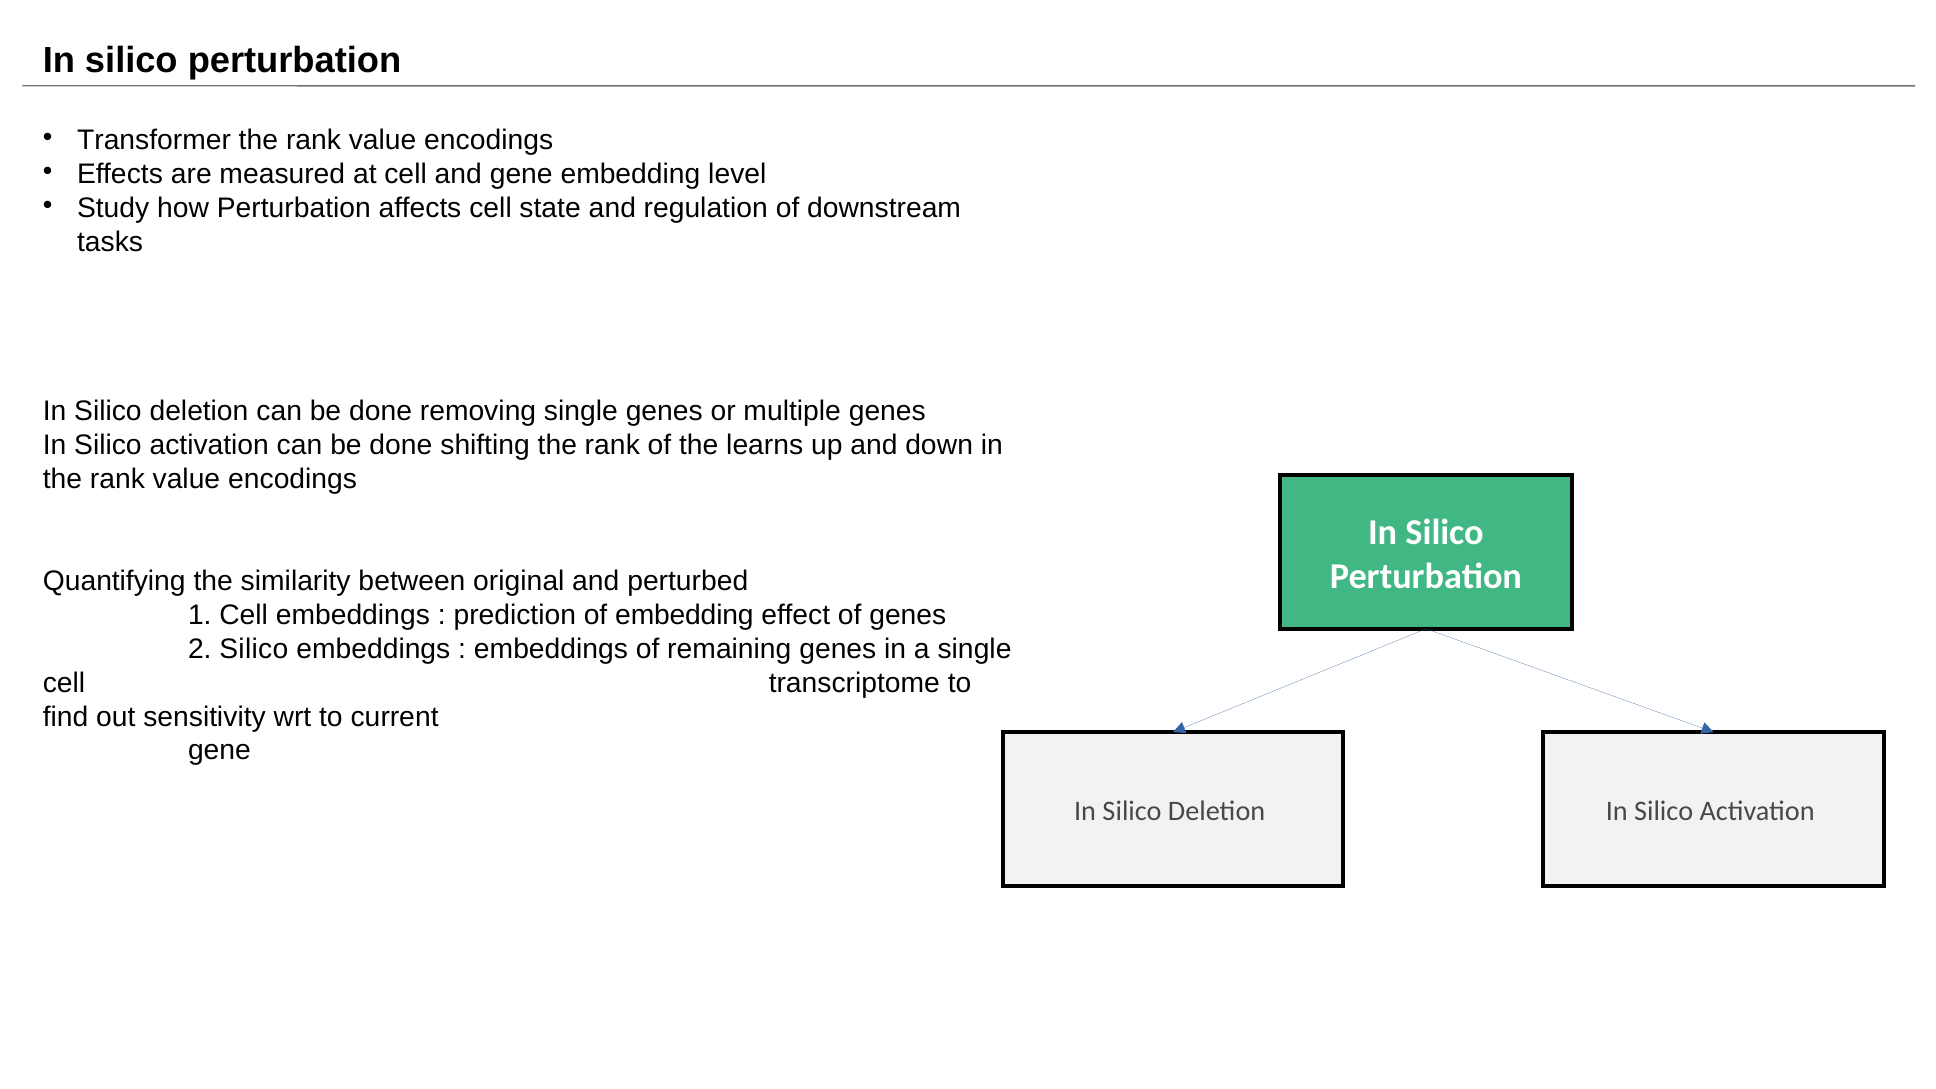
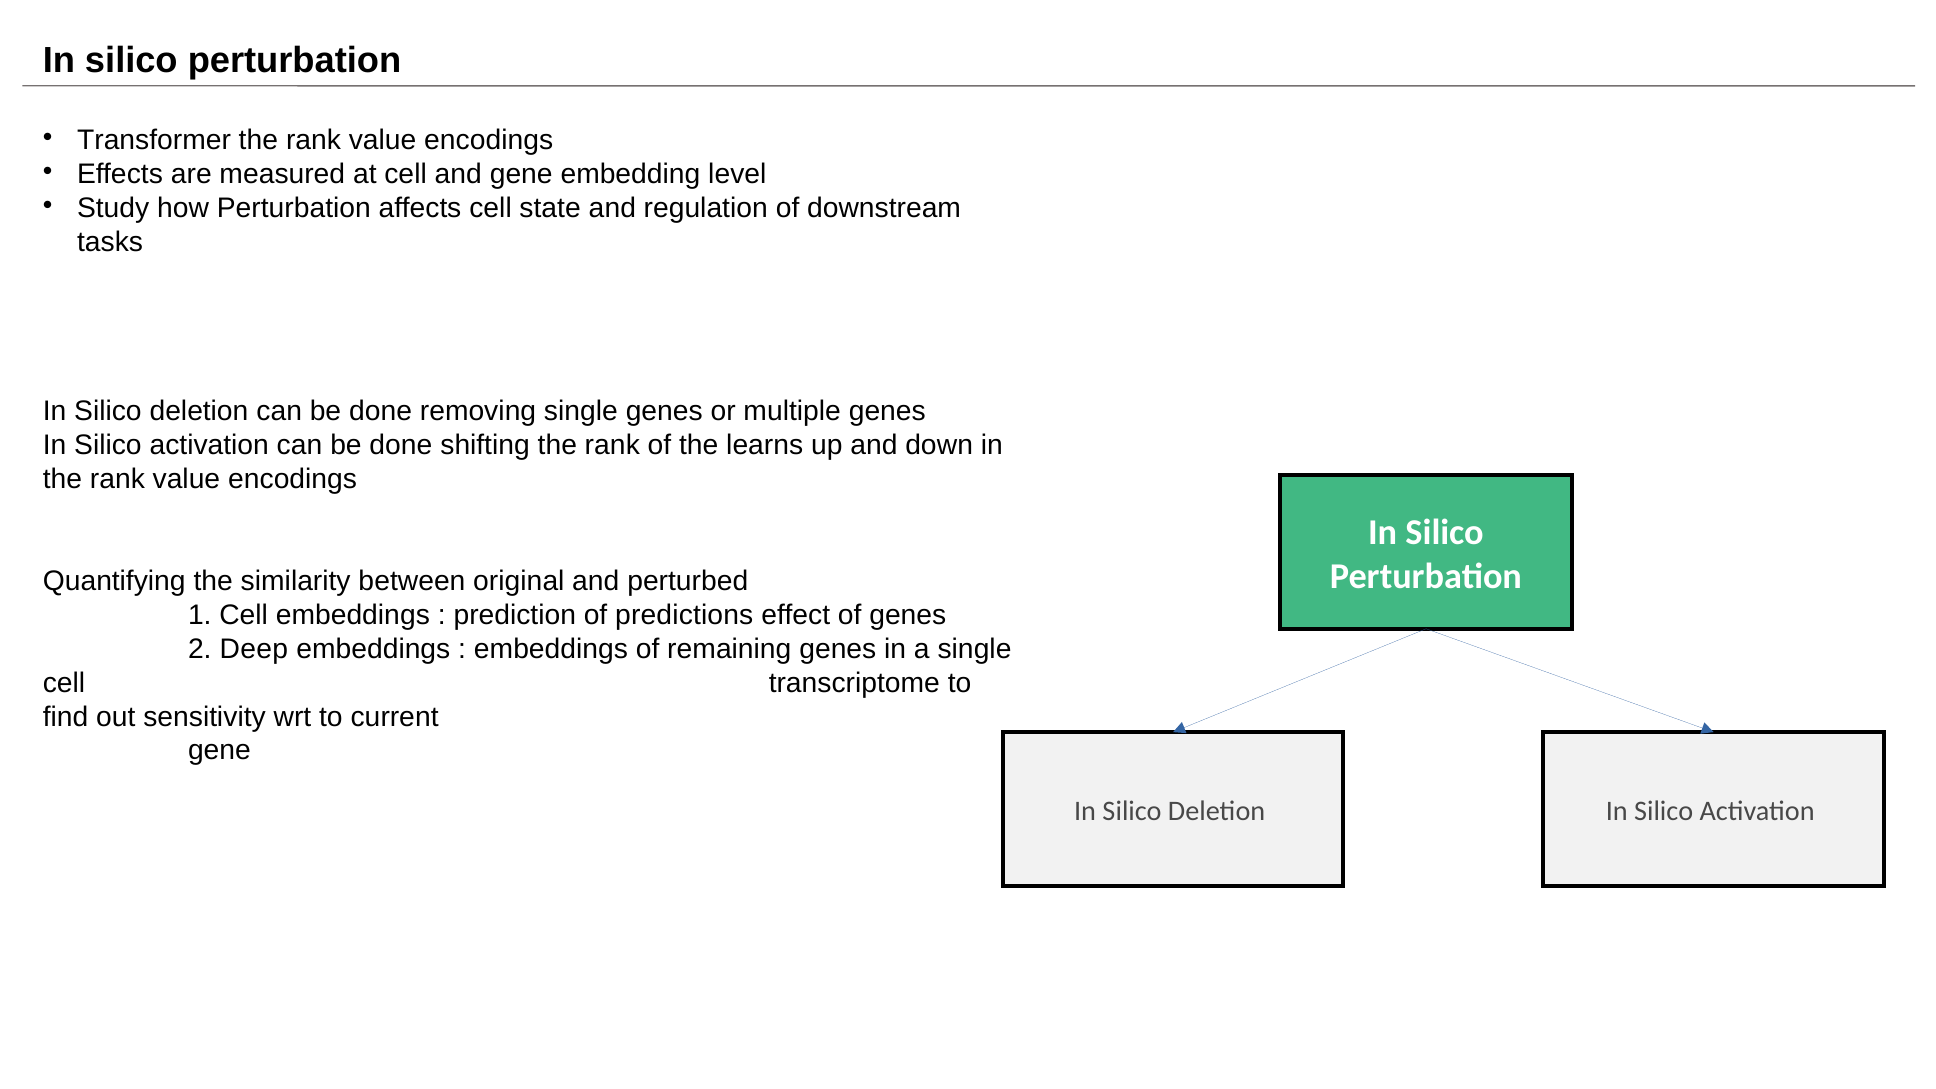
of embedding: embedding -> predictions (684, 615)
2 Silico: Silico -> Deep (254, 649)
